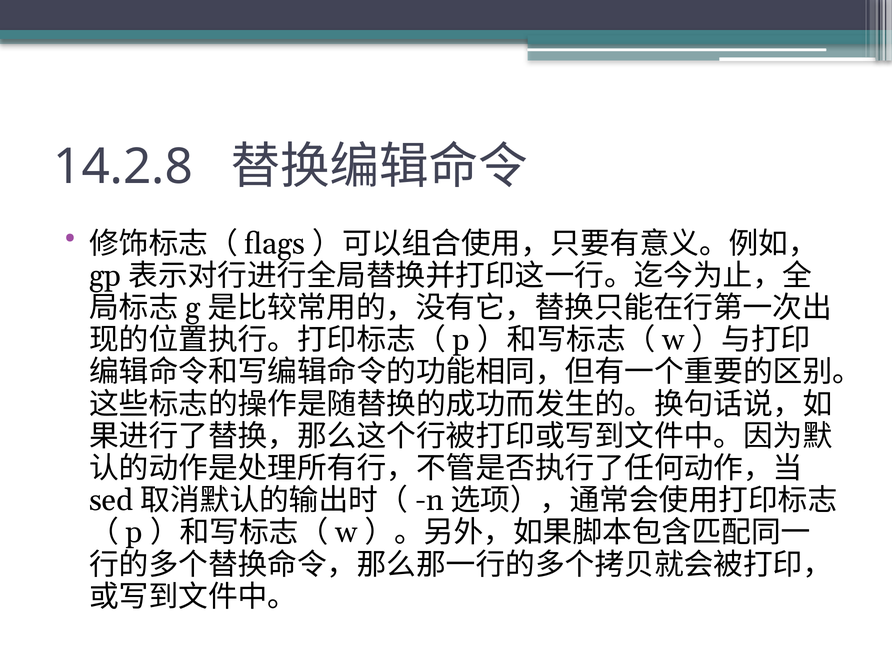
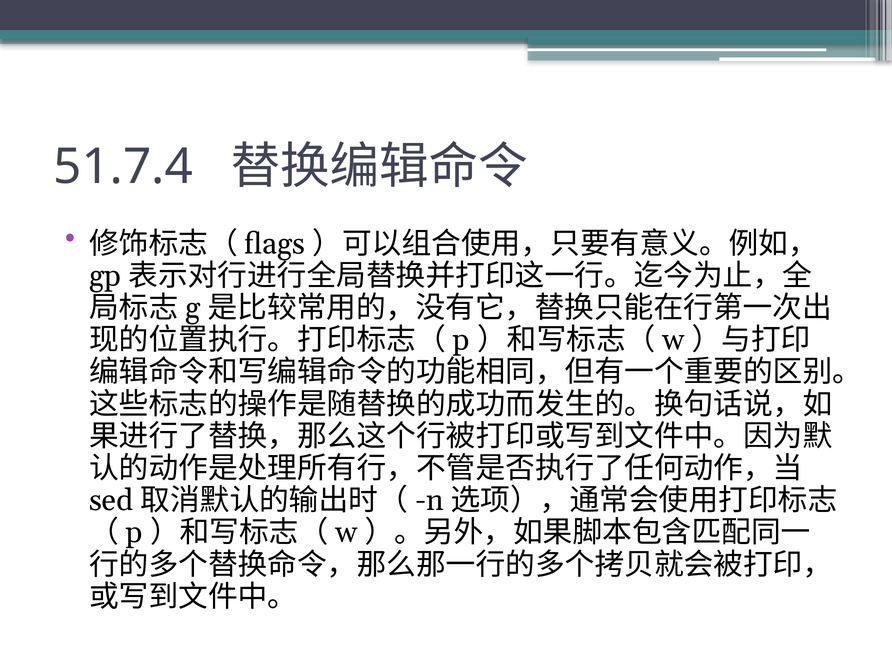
14.2.8: 14.2.8 -> 51.7.4 (123, 167)
